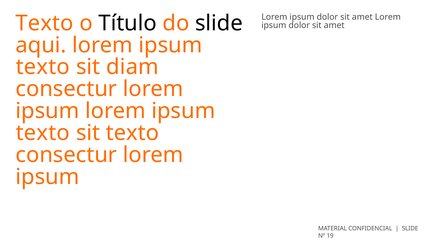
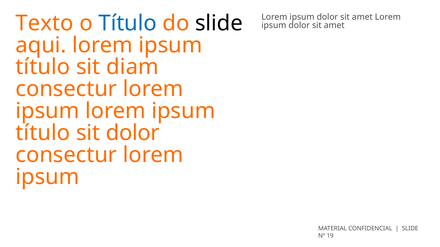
Título colour: black -> blue (128, 23)
texto: texto -> título (43, 67)
texto: texto -> título (43, 133)
sit texto: texto -> dolor (133, 133)
